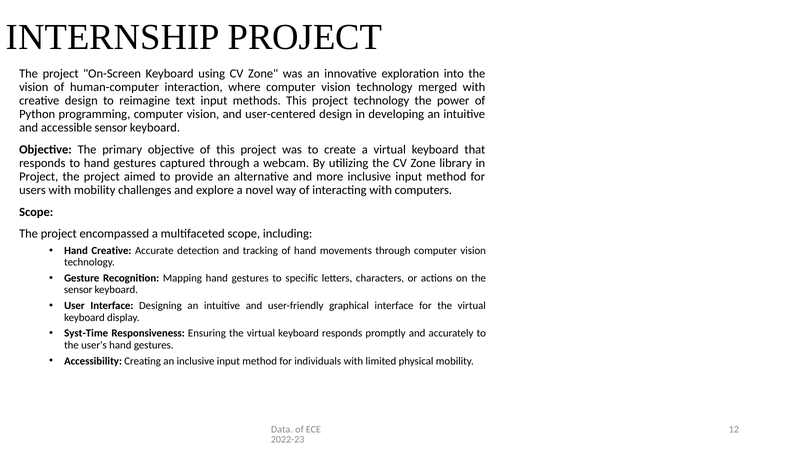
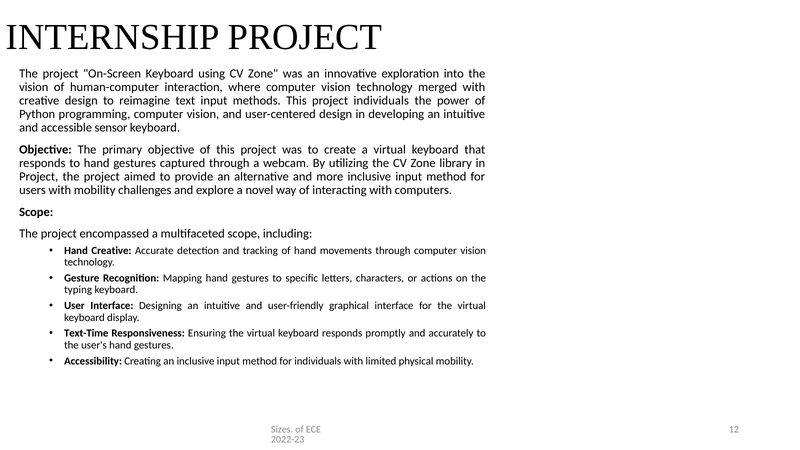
project technology: technology -> individuals (381, 101)
sensor: sensor -> typing (78, 290)
Syst-Time: Syst-Time -> Text-Time (86, 333)
Data: Data -> Sizes (282, 430)
